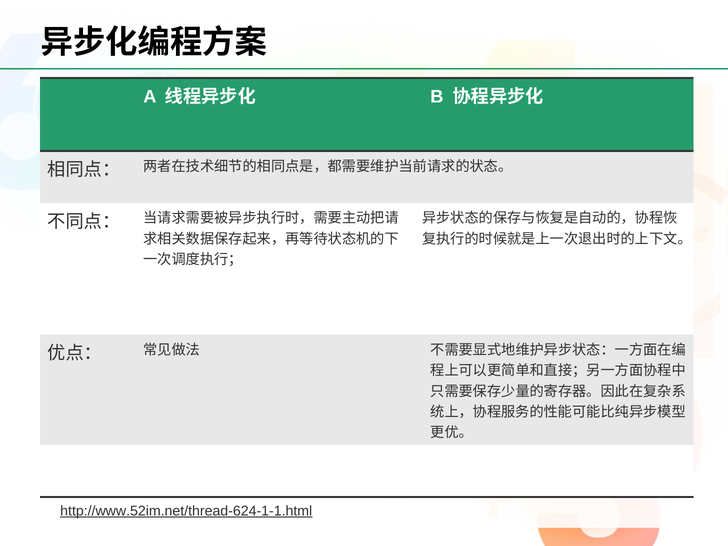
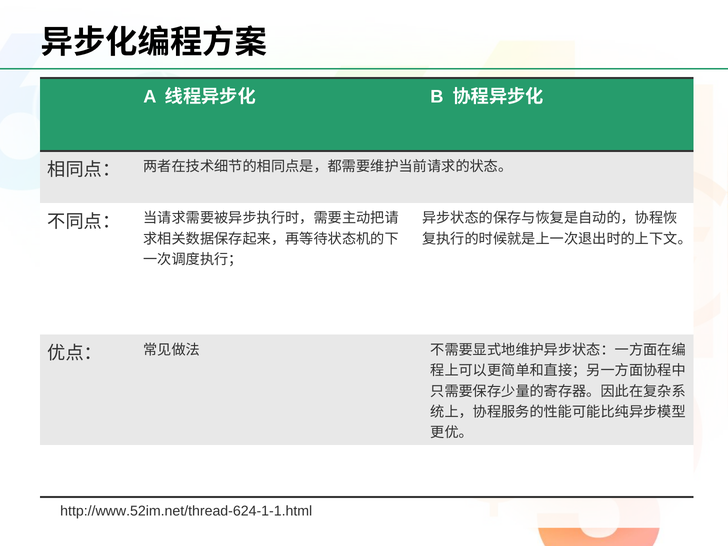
http://www.52im.net/thread-624-1-1.html underline: present -> none (186, 511)
